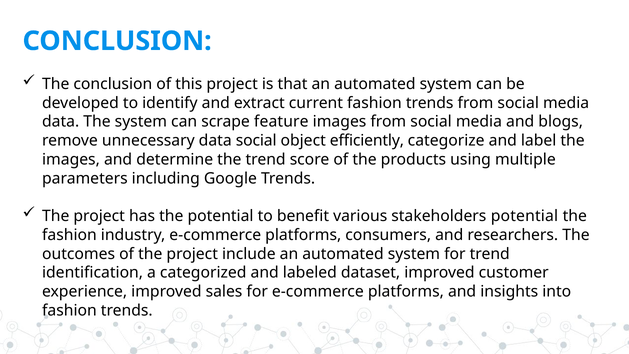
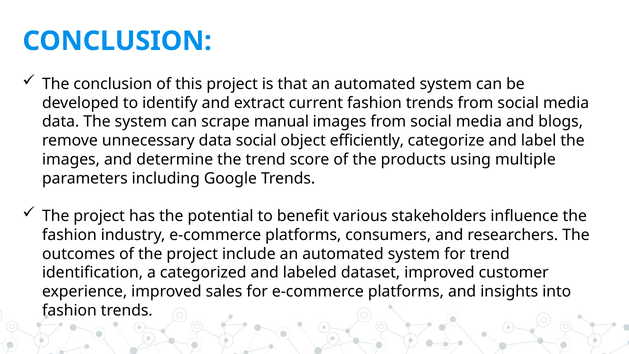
feature: feature -> manual (281, 122)
stakeholders potential: potential -> influence (525, 216)
